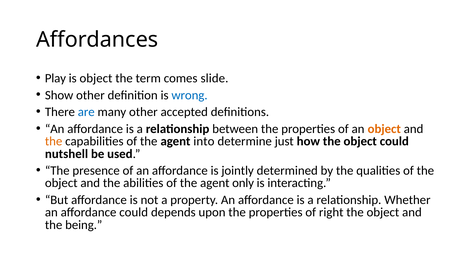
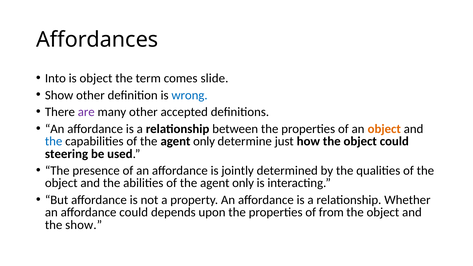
Play: Play -> Into (55, 78)
are colour: blue -> purple (86, 112)
the colour: orange -> blue (54, 141)
into: into -> only (204, 141)
nutshell: nutshell -> steering (67, 154)
right: right -> from (331, 212)
the being: being -> show (84, 225)
